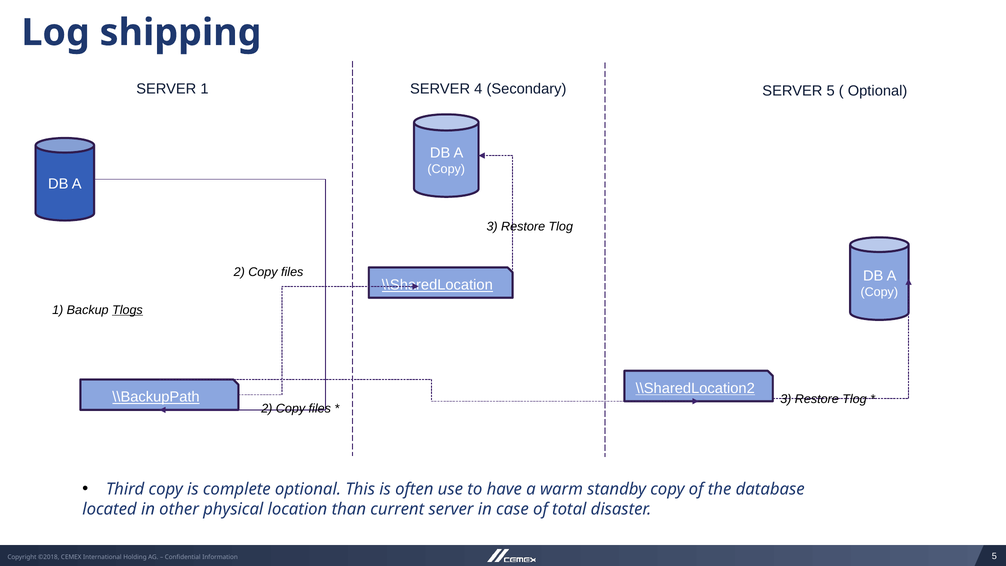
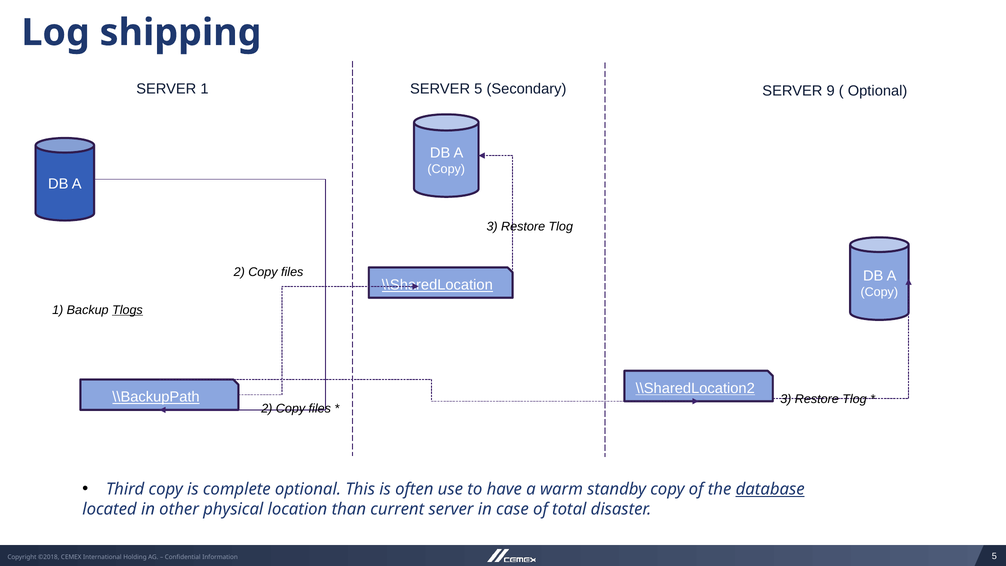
SERVER 4: 4 -> 5 (478, 89)
SERVER 5: 5 -> 9 (831, 91)
database underline: none -> present (770, 489)
